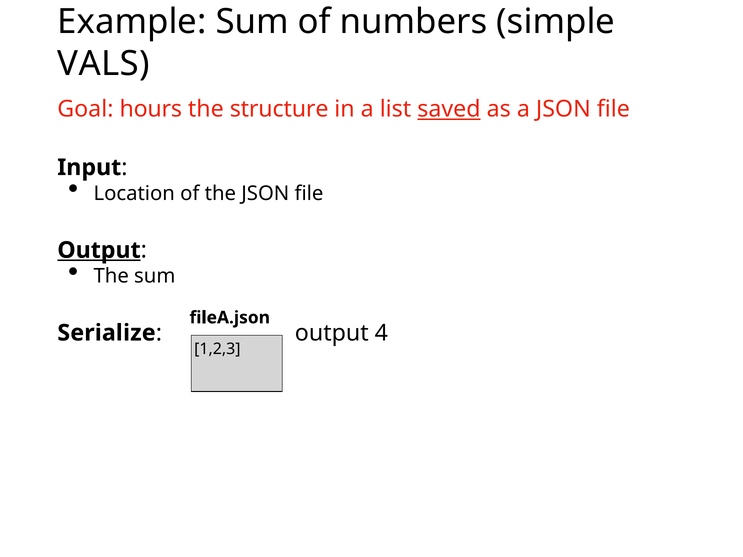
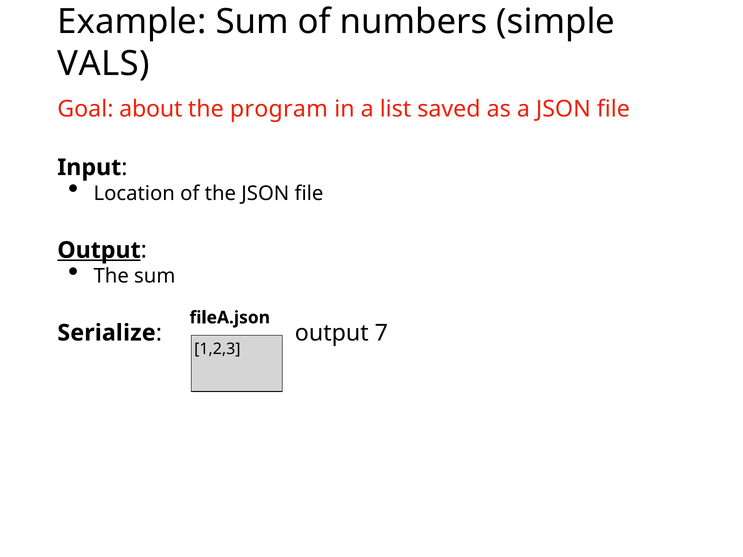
hours: hours -> about (151, 109)
structure: structure -> program (279, 109)
saved underline: present -> none (449, 109)
4: 4 -> 7 (381, 333)
